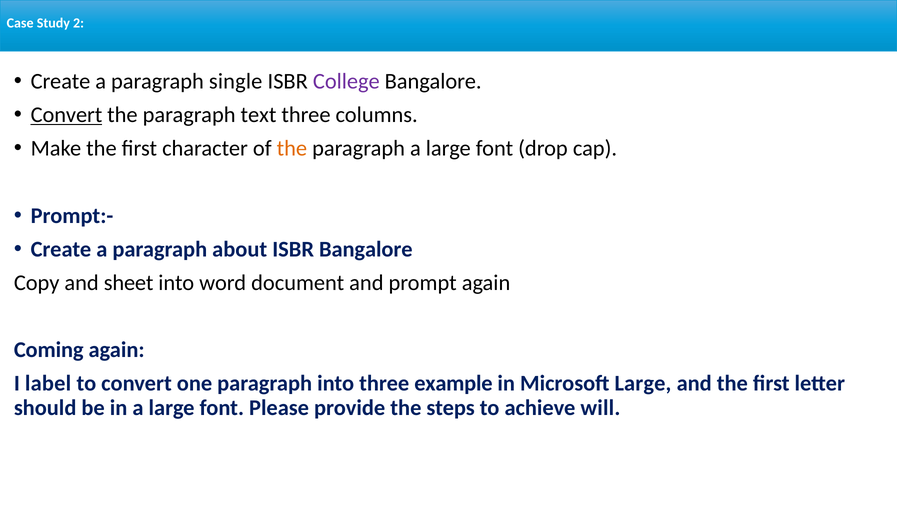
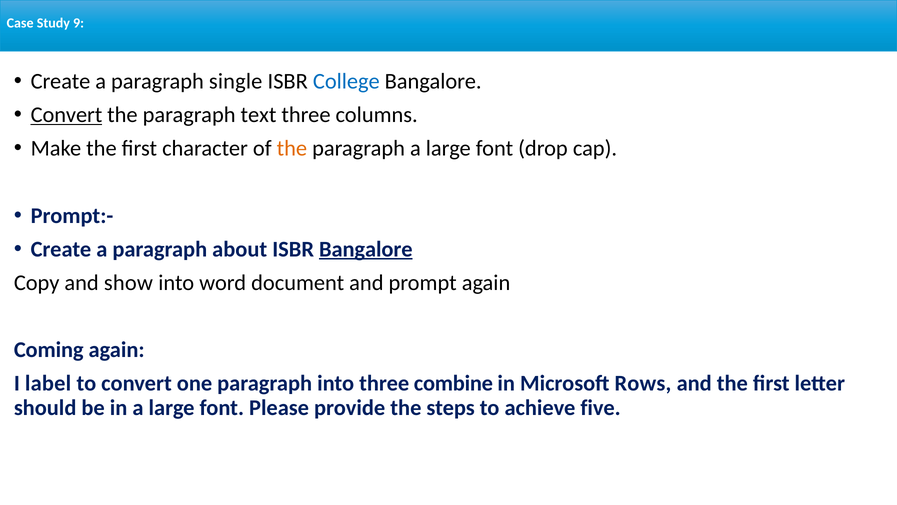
2: 2 -> 9 (79, 23)
College colour: purple -> blue (346, 81)
Bangalore underline: none -> present (366, 249)
sheet: sheet -> show (128, 283)
example: example -> combine (453, 383)
Microsoft Large: Large -> Rows (643, 383)
will: will -> five (601, 407)
